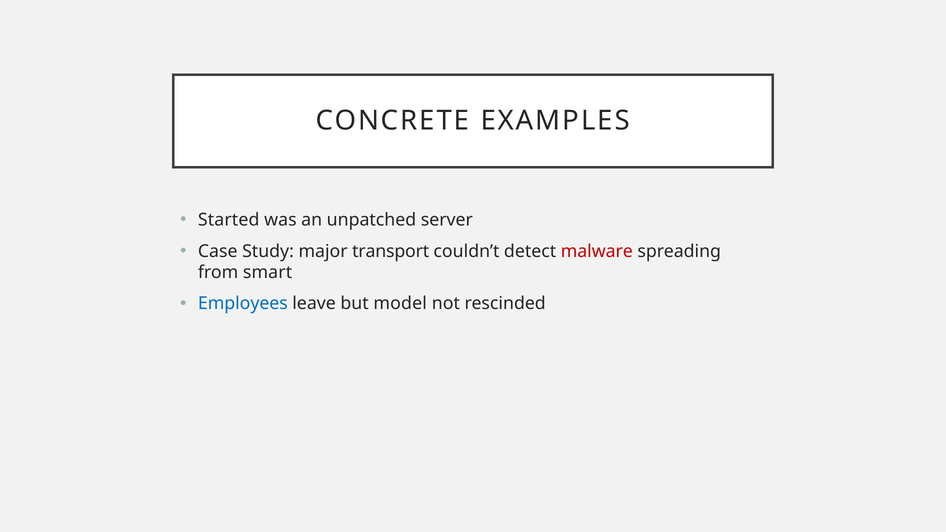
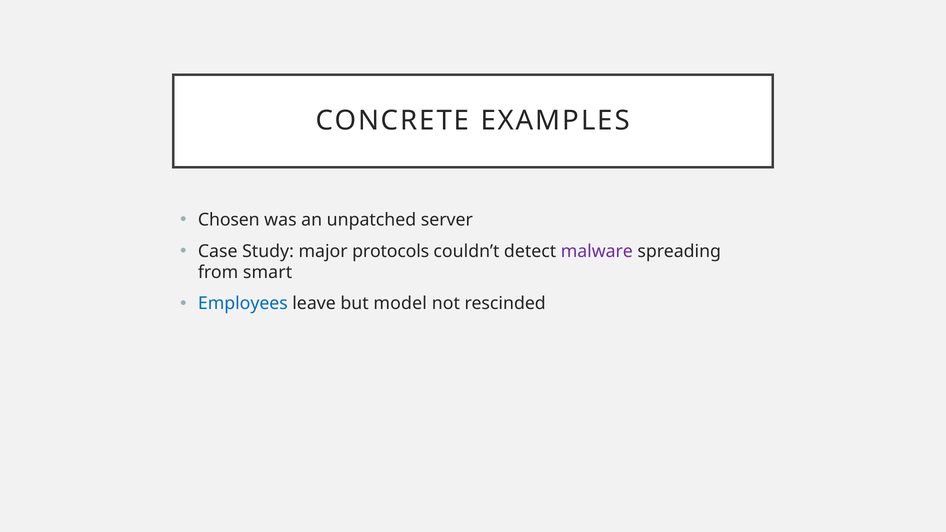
Started: Started -> Chosen (229, 220)
transport: transport -> protocols (391, 251)
malware colour: red -> purple (597, 251)
